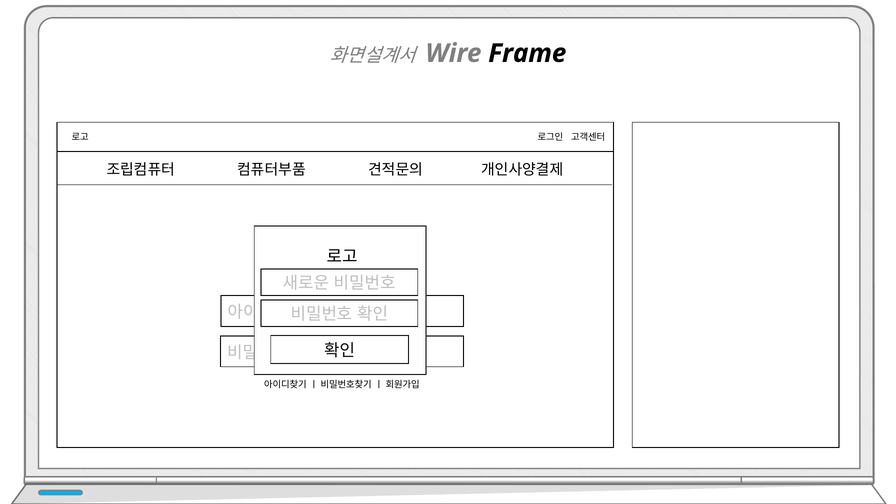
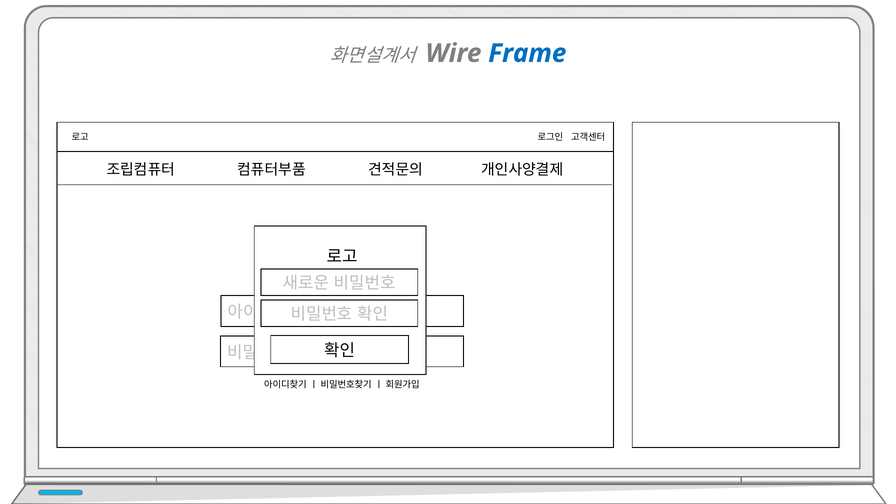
Frame colour: black -> blue (527, 53)
